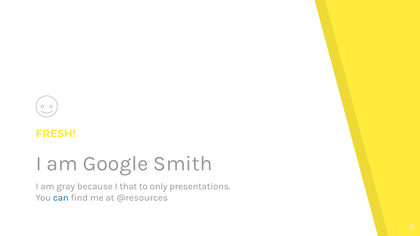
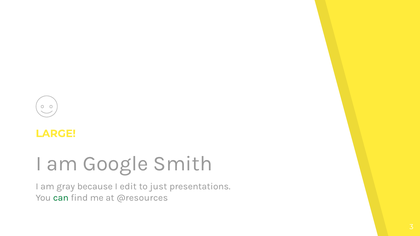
FRESH: FRESH -> LARGE (56, 134)
that: that -> edit (128, 187)
only: only -> just (158, 187)
can colour: blue -> green (61, 198)
